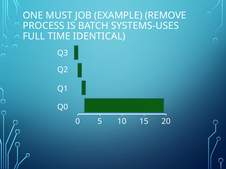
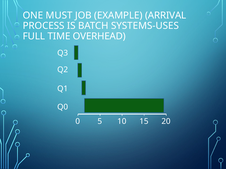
REMOVE: REMOVE -> ARRIVAL (166, 15)
IDENTICAL: IDENTICAL -> OVERHEAD (99, 36)
